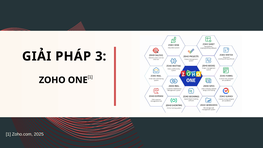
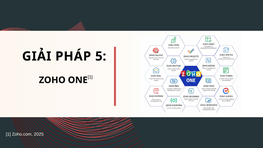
3: 3 -> 5 (101, 56)
